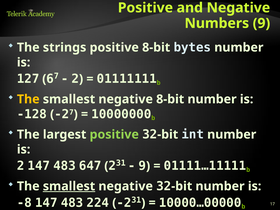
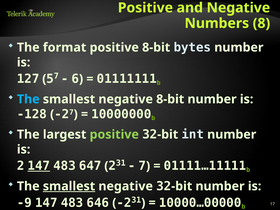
Numbers 9: 9 -> 8 (261, 23)
strings: strings -> format (65, 47)
6: 6 -> 5 (50, 79)
2: 2 -> 6 (75, 79)
The colour: yellow -> light blue (28, 99)
147 underline: none -> present (39, 166)
9: 9 -> 7 (142, 166)
-8: -8 -> -9 (24, 203)
224: 224 -> 646 (98, 203)
